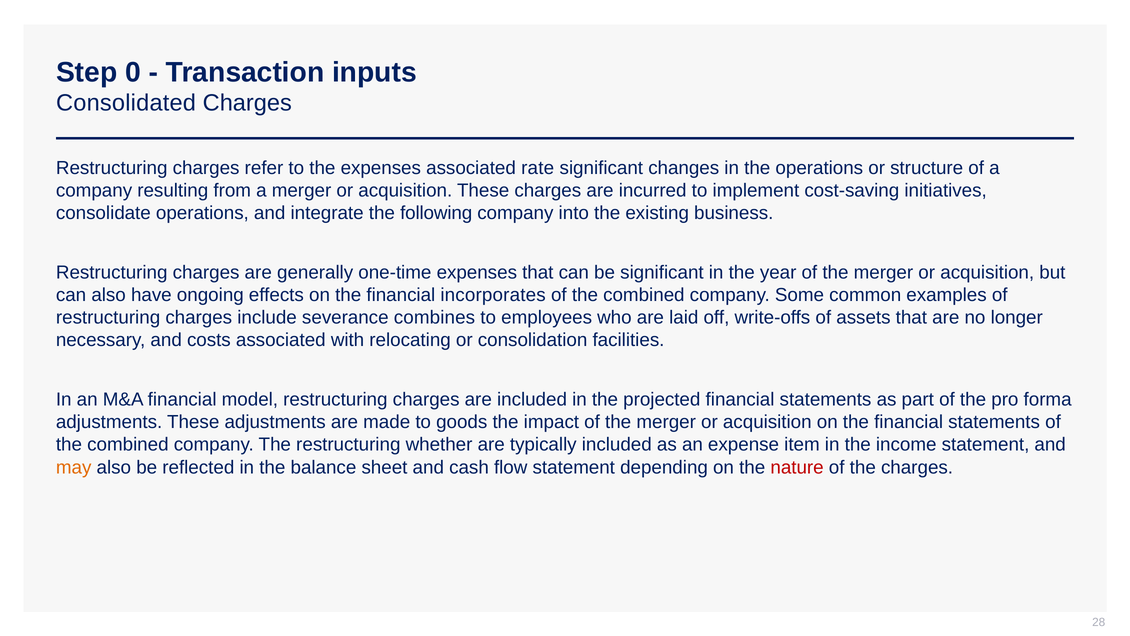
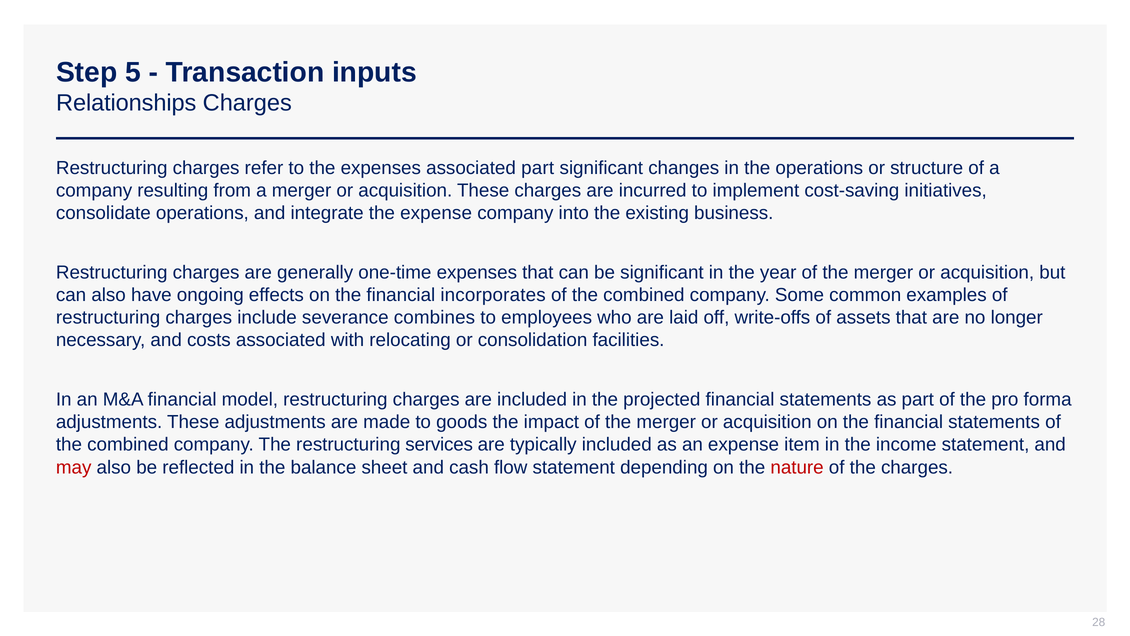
0: 0 -> 5 (133, 72)
Consolidated: Consolidated -> Relationships (126, 103)
associated rate: rate -> part (538, 168)
the following: following -> expense (436, 213)
whether: whether -> services (439, 444)
may colour: orange -> red (74, 467)
